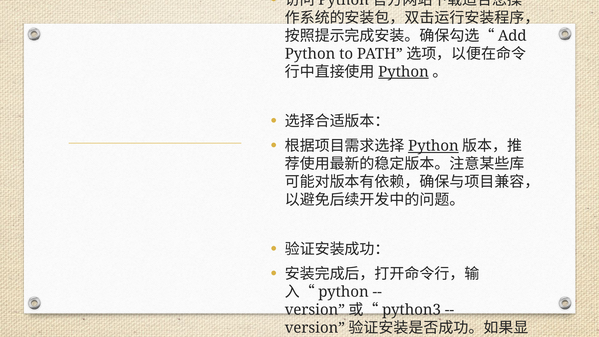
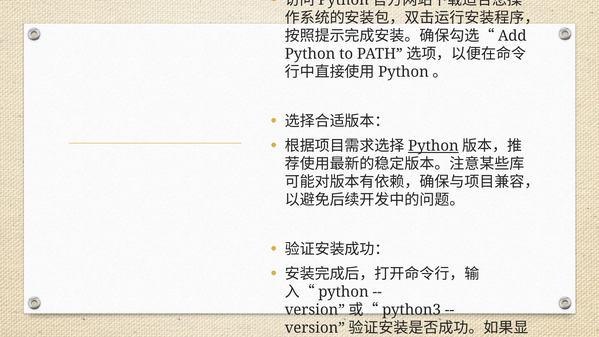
Python underline: present -> none (403, 72)
